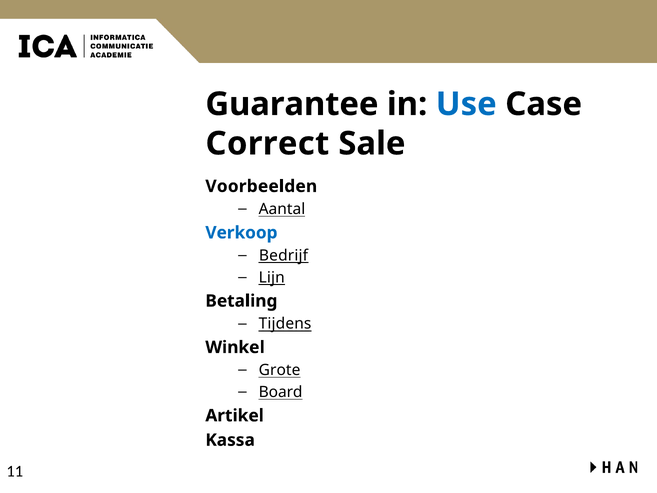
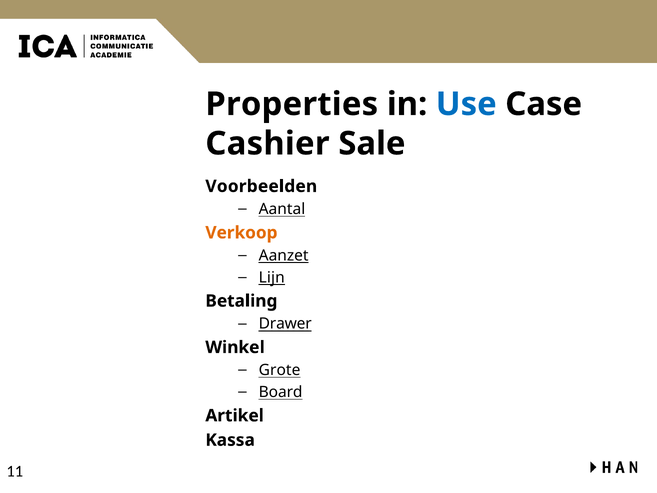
Guarantee: Guarantee -> Properties (292, 104)
Correct: Correct -> Cashier (267, 144)
Verkoop colour: blue -> orange (241, 233)
Bedrijf: Bedrijf -> Aanzet (284, 255)
Tijdens: Tijdens -> Drawer (285, 324)
